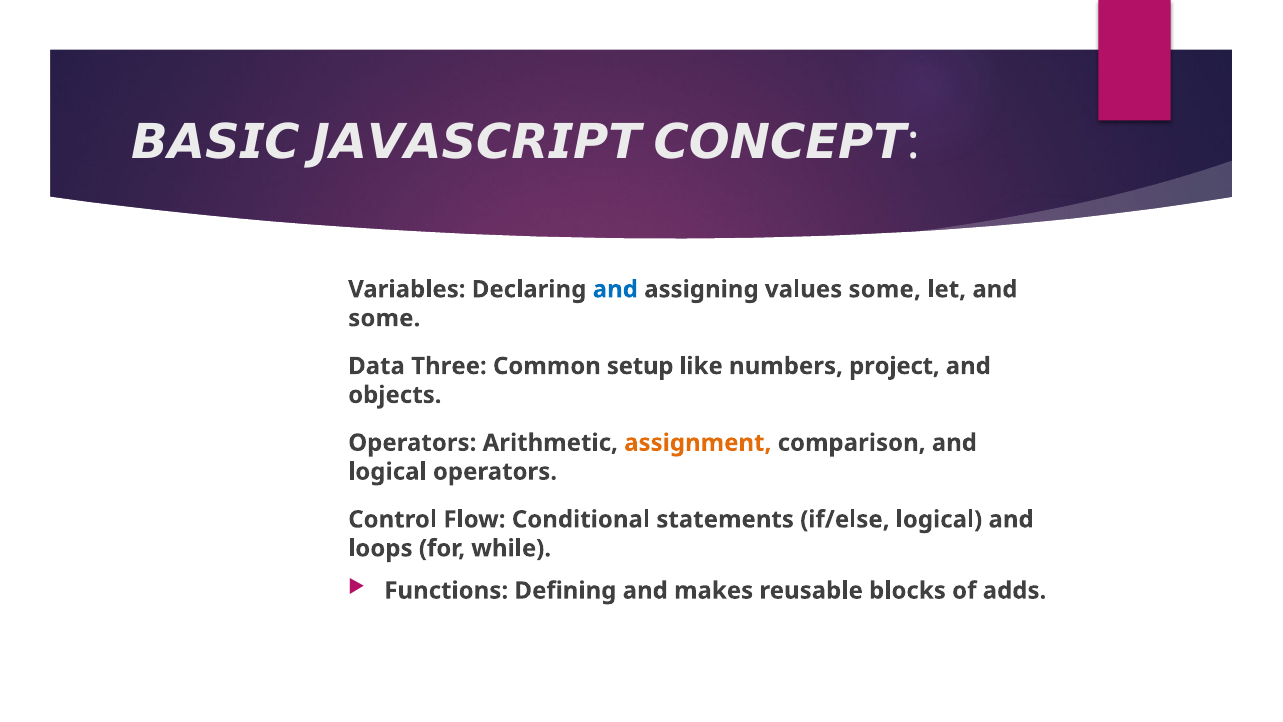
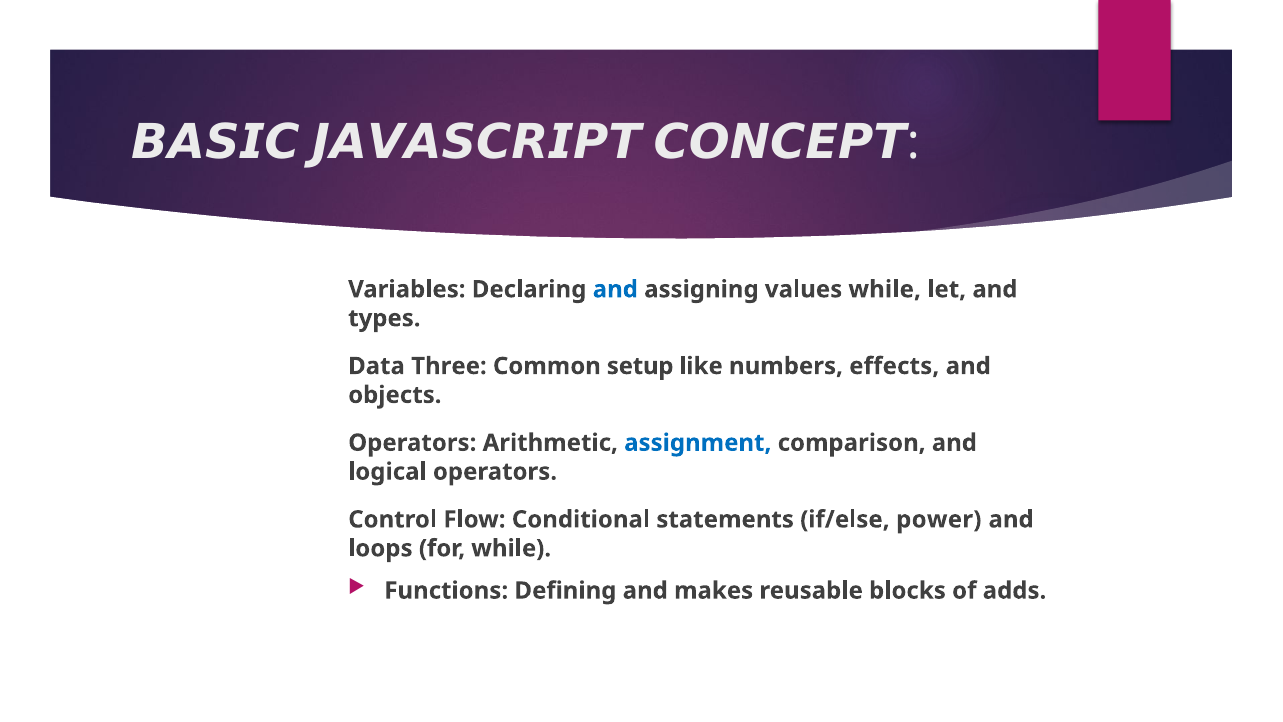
values some: some -> while (885, 289)
some: some -> types (384, 318)
project: project -> effects (894, 366)
assignment colour: orange -> blue (698, 443)
if/else logical: logical -> power (939, 519)
